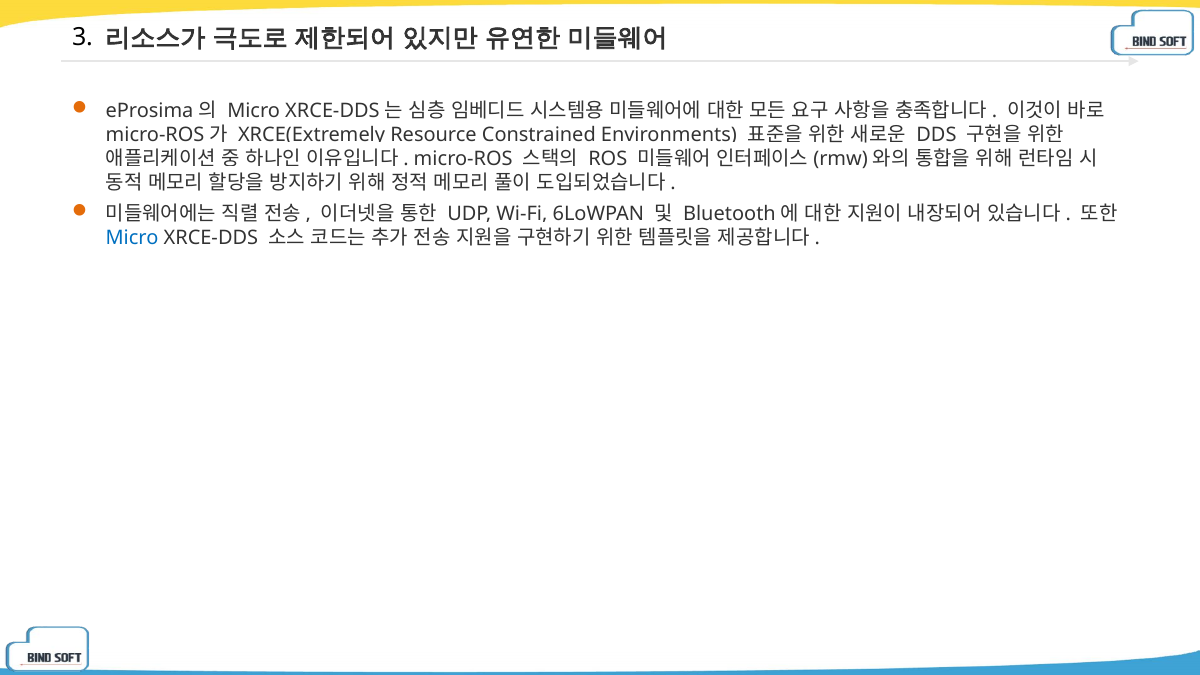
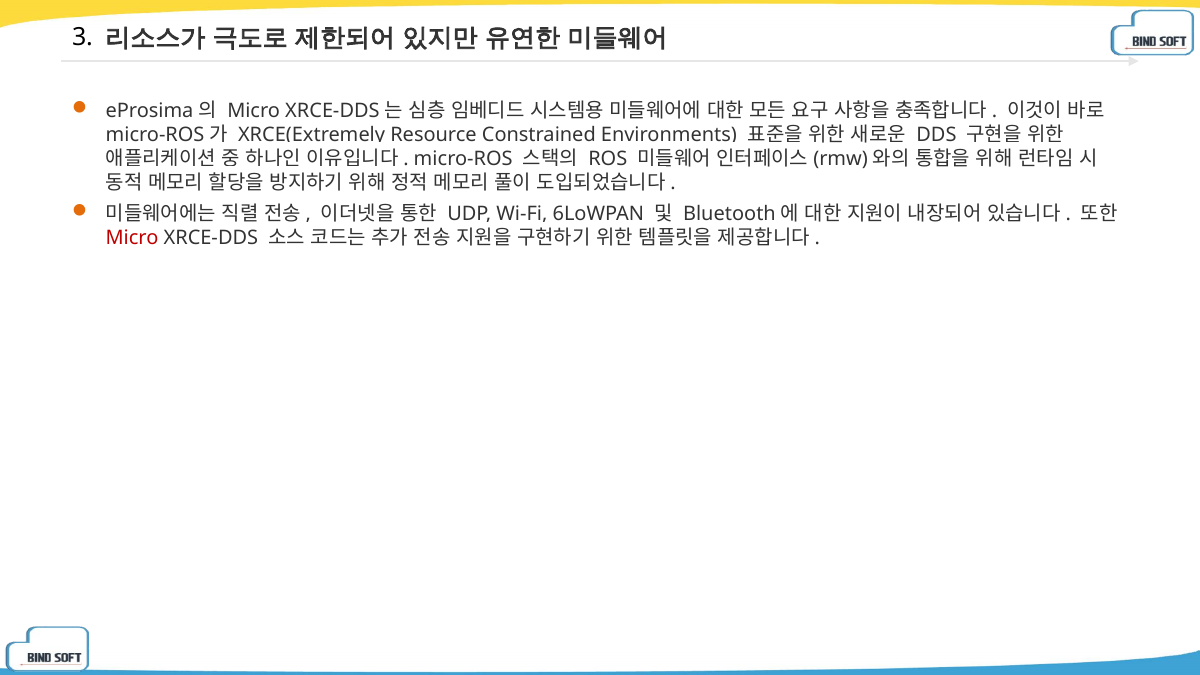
Micro colour: blue -> red (132, 238)
